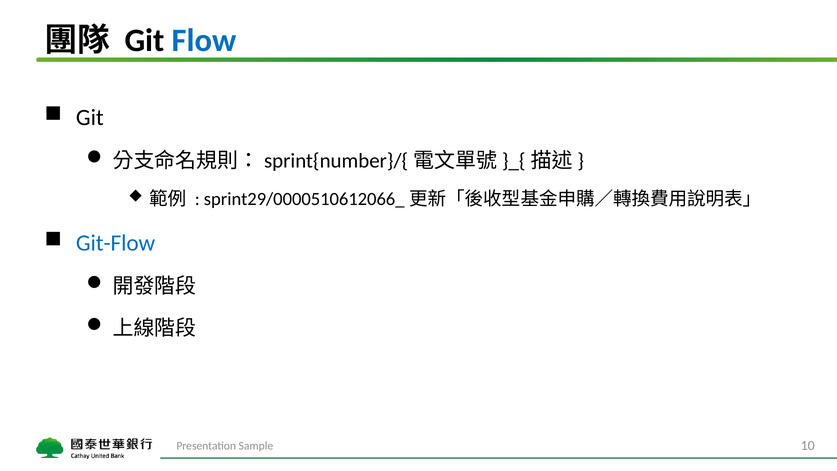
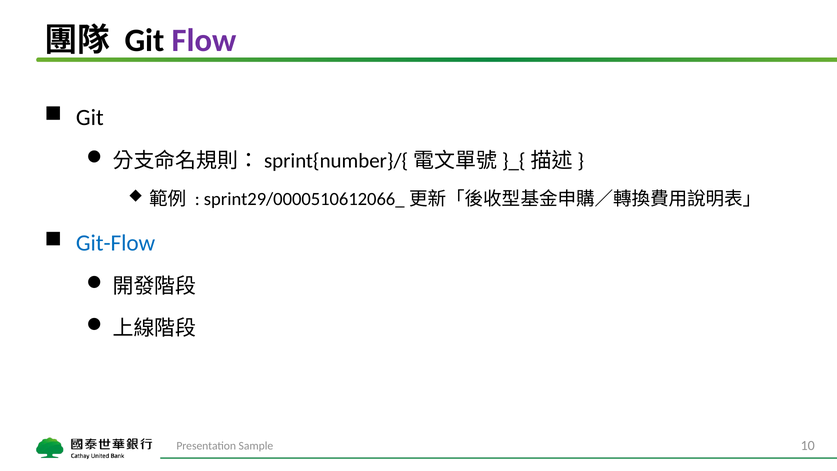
Flow colour: blue -> purple (204, 40)
